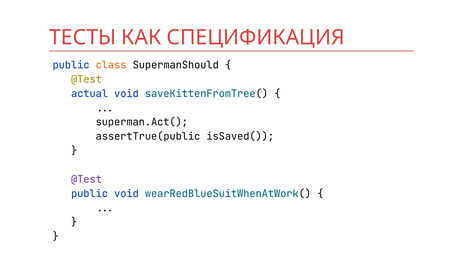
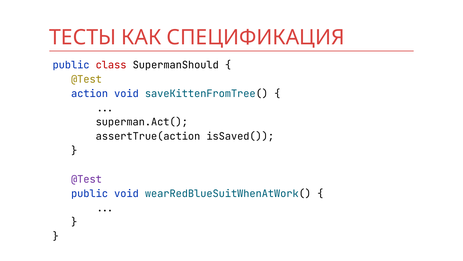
class colour: orange -> red (111, 65)
actual: actual -> action (90, 93)
assertTrue(public.isSaved(: assertTrue(public.isSaved( -> assertTrue(action.isSaved( (185, 136)
